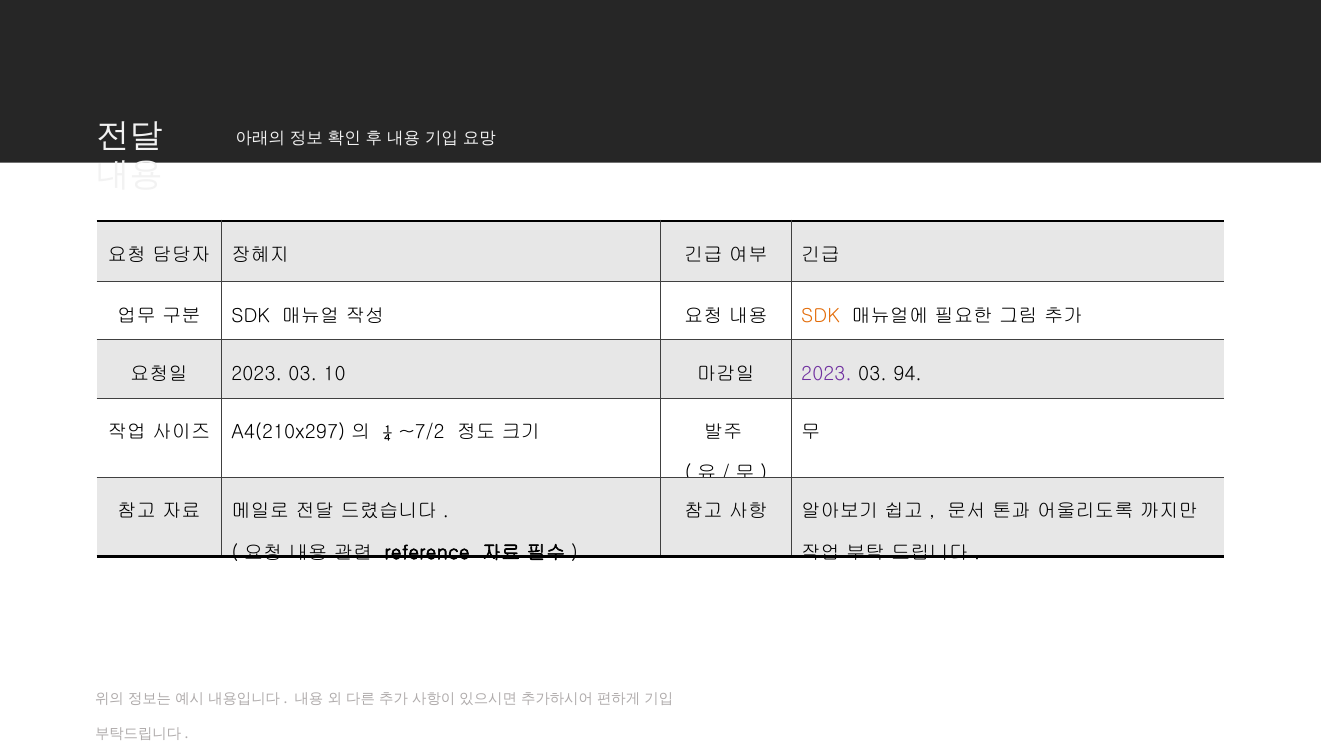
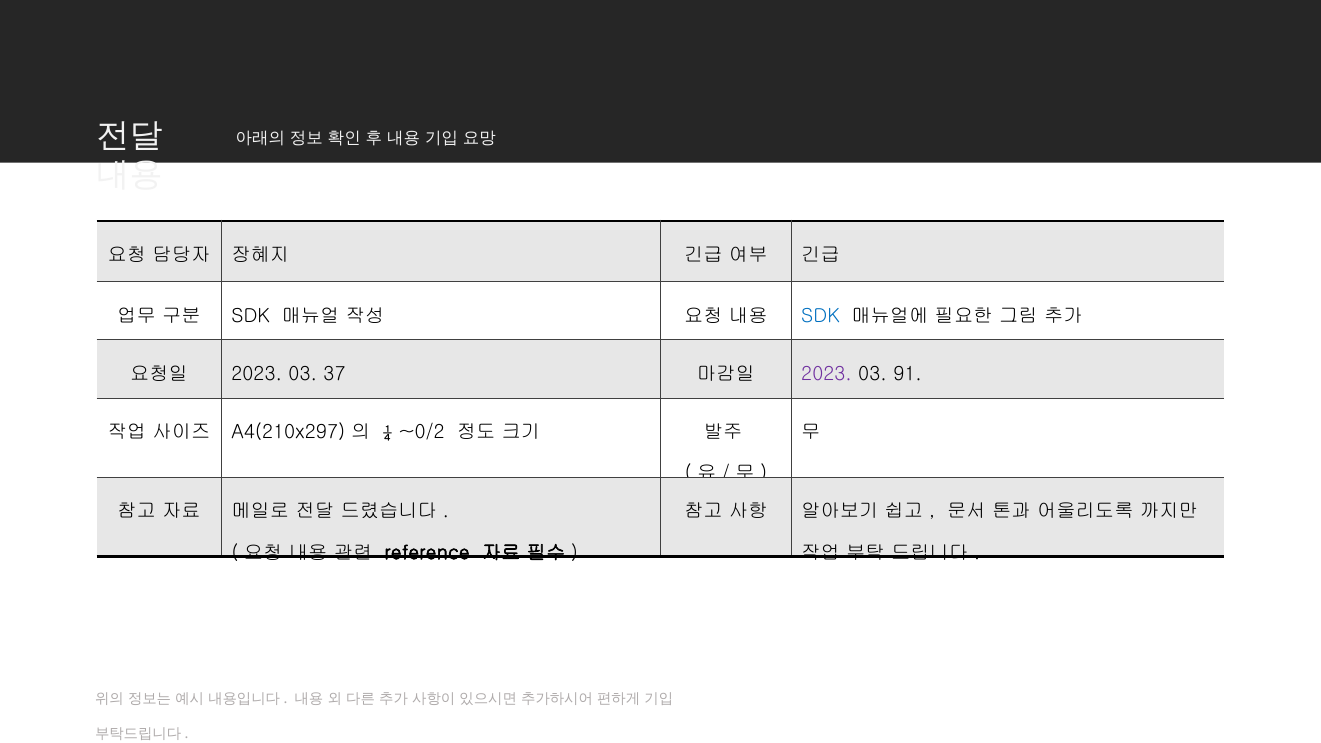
SDK colour: orange -> blue (820, 316)
10: 10 -> 37 (335, 374)
94: 94 -> 91 (908, 374)
~7/2: ~7/2 -> ~0/2 (422, 432)
